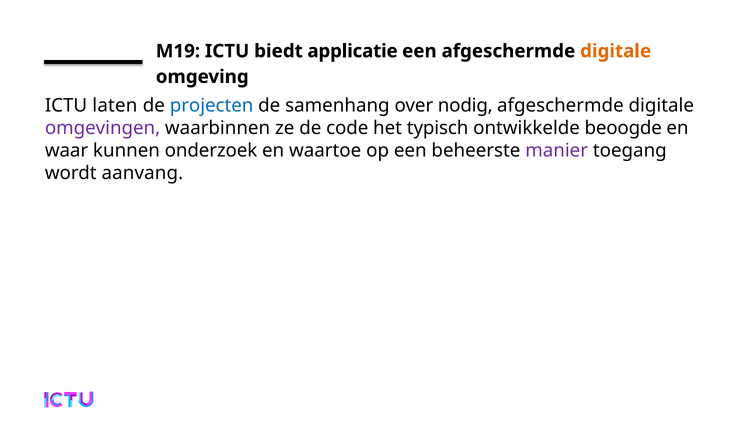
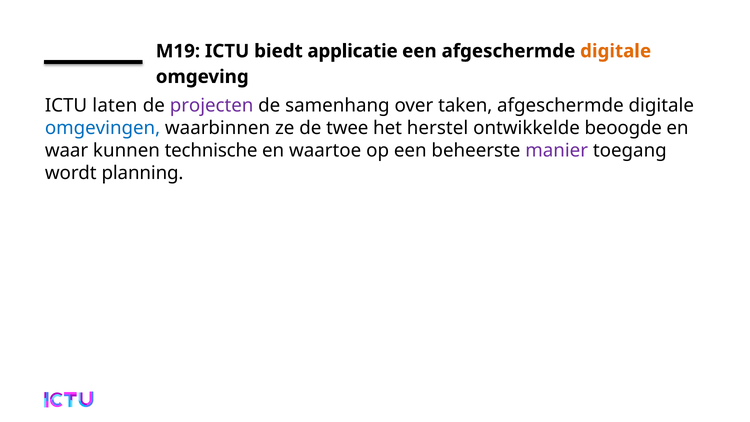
projecten colour: blue -> purple (212, 105)
nodig: nodig -> taken (465, 105)
omgevingen colour: purple -> blue (103, 128)
code: code -> twee (347, 128)
typisch: typisch -> herstel (438, 128)
onderzoek: onderzoek -> technische (211, 150)
aanvang: aanvang -> planning (143, 173)
